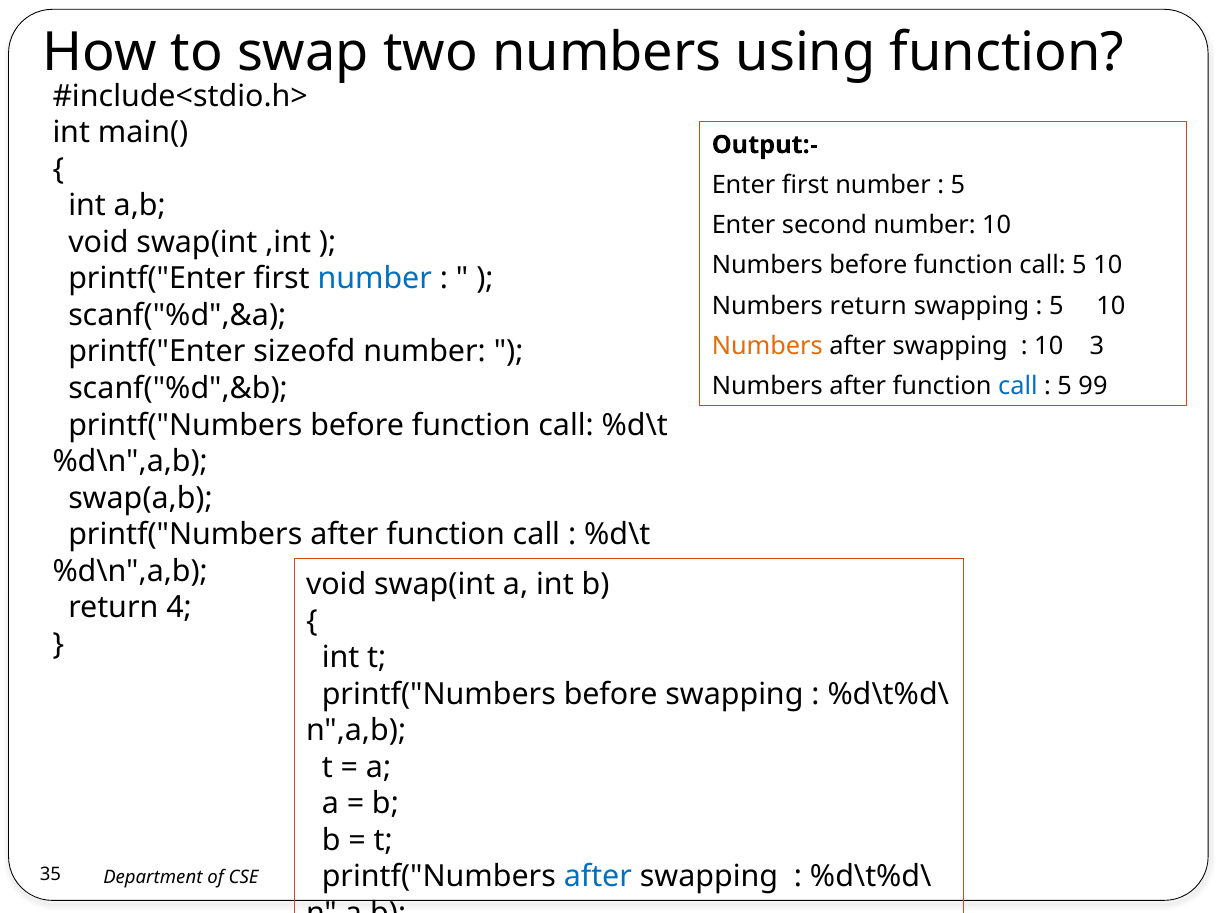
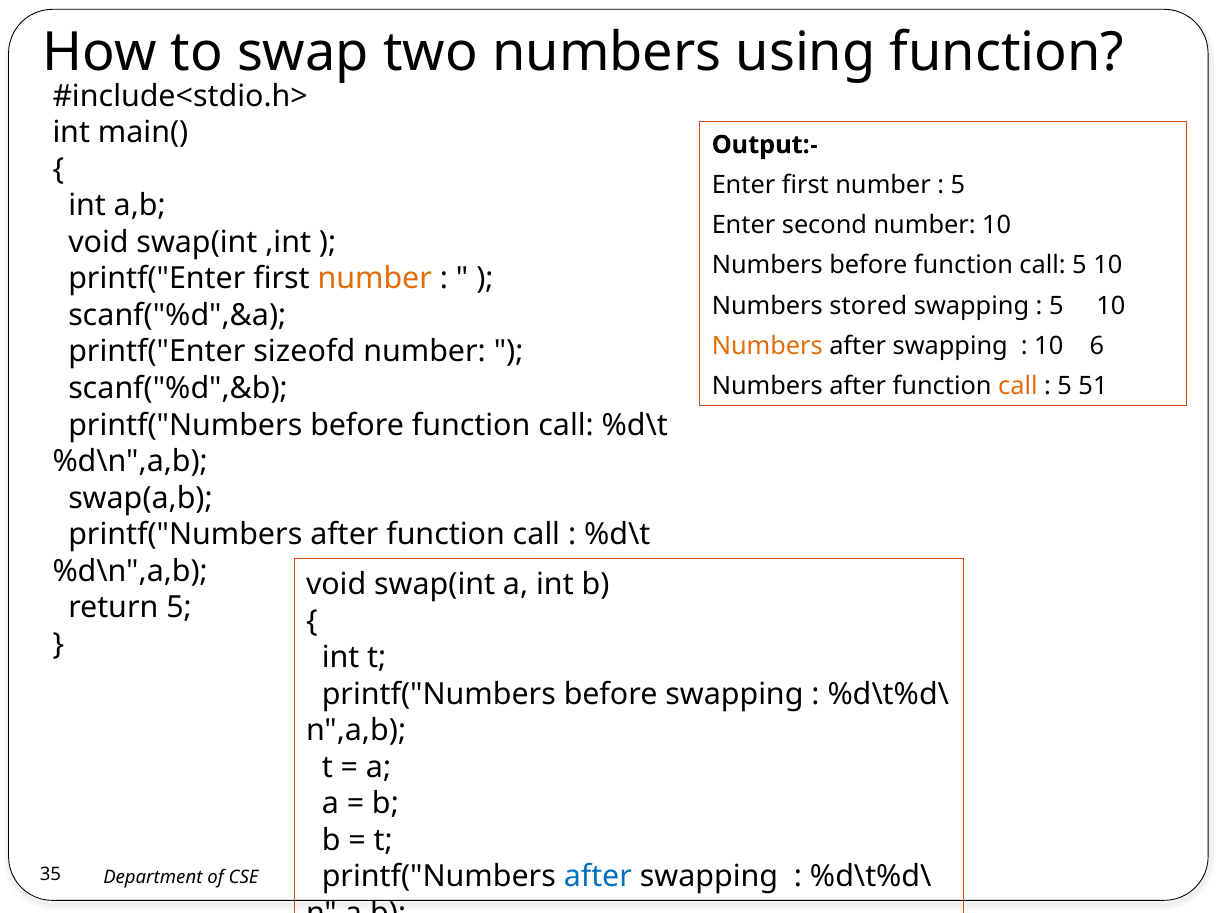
number colour: blue -> orange (375, 279)
Numbers return: return -> stored (868, 306)
3: 3 -> 6 (1097, 346)
call colour: blue -> orange (1018, 386)
99: 99 -> 51 (1093, 386)
return 4: 4 -> 5 (179, 607)
